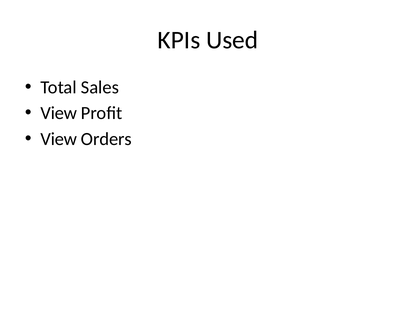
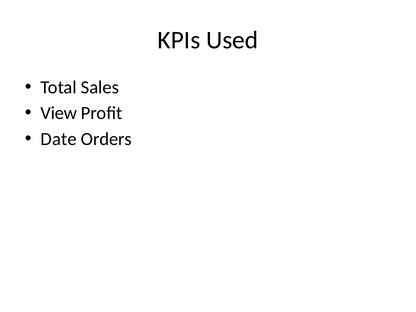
View: View -> Date (59, 139)
